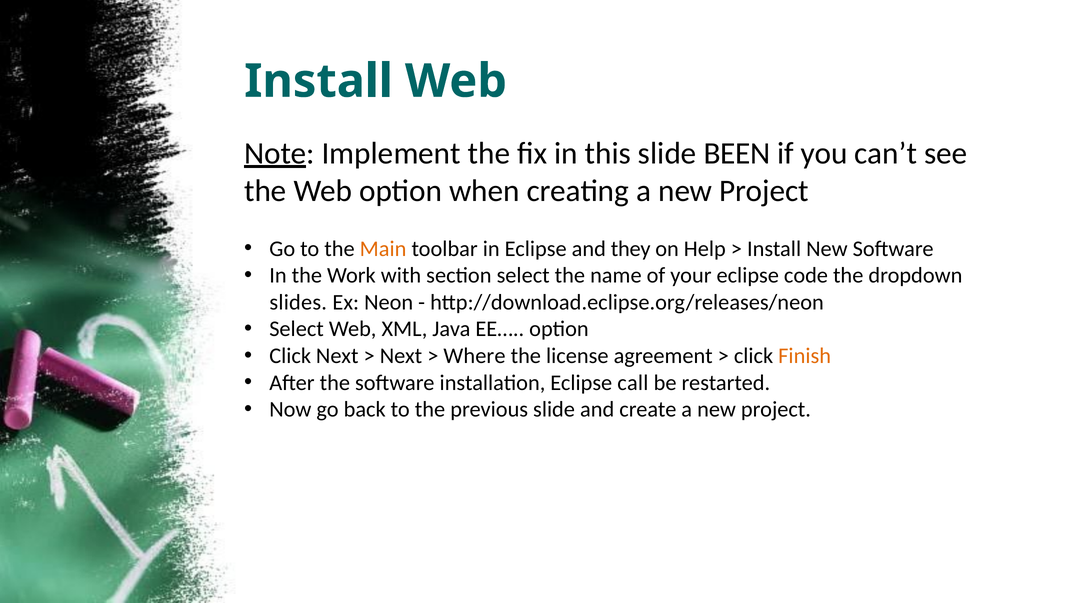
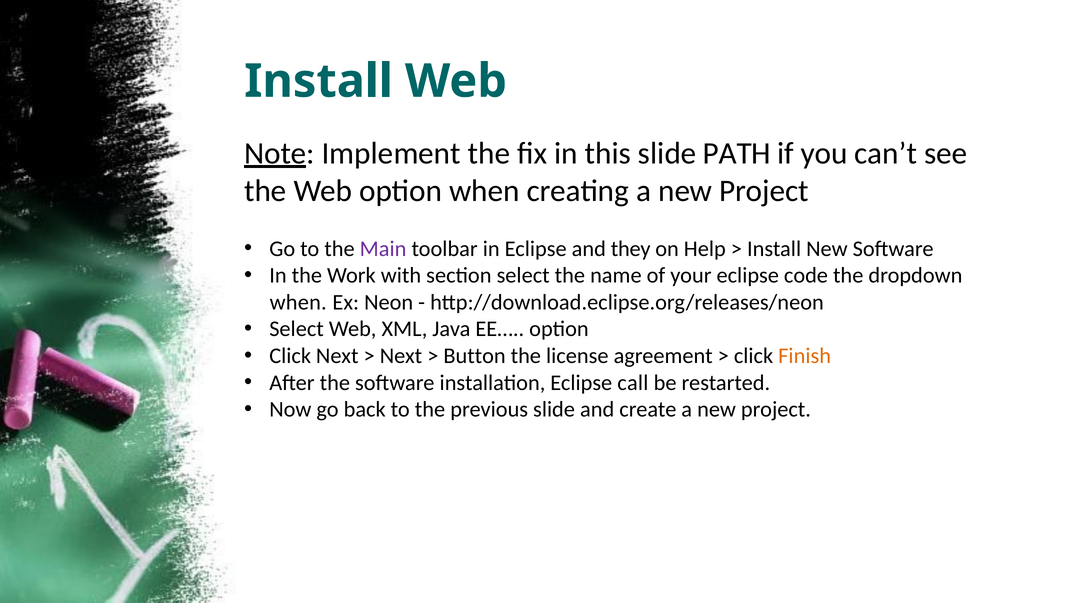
BEEN: BEEN -> PATH (737, 153)
Main colour: orange -> purple (383, 249)
slides: slides -> when (298, 302)
Where: Where -> Button (475, 356)
